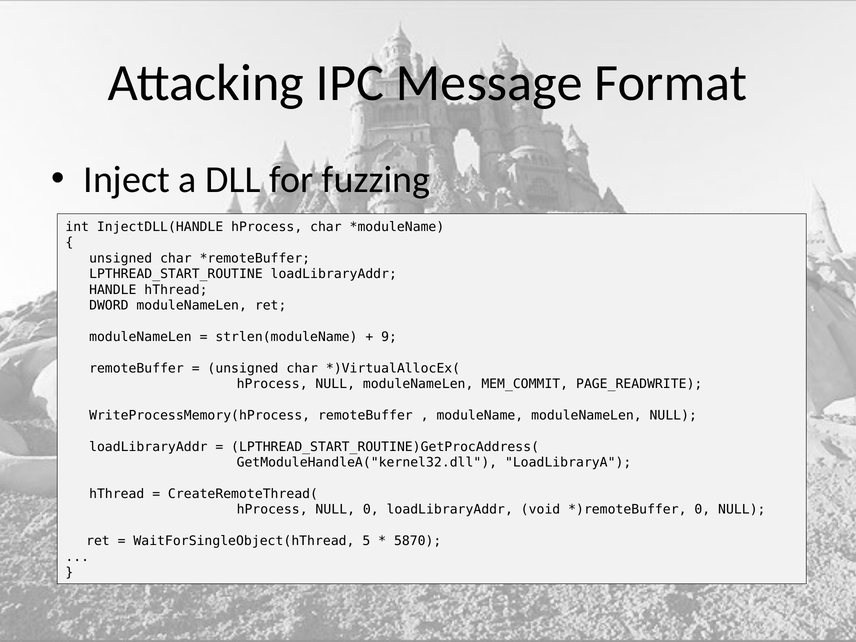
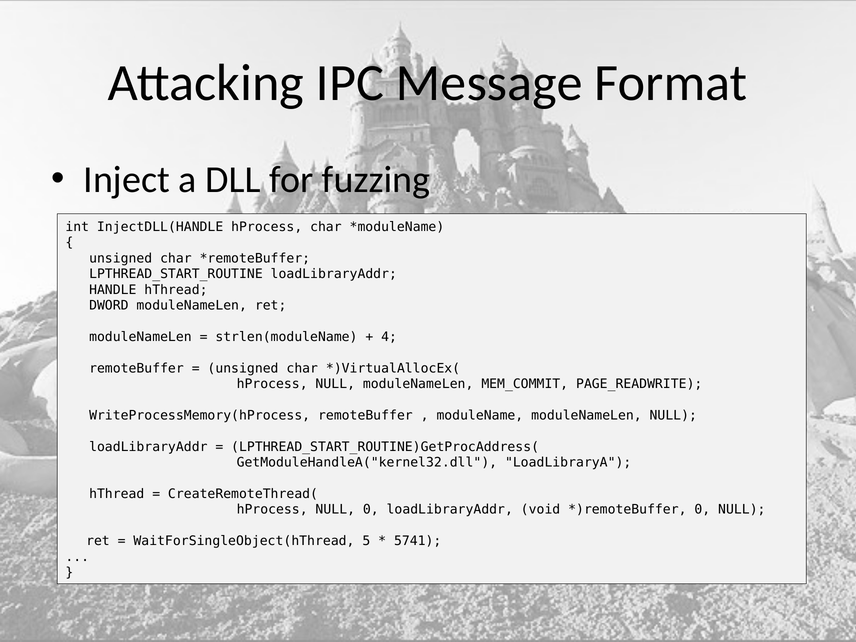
9: 9 -> 4 (389, 337)
5870: 5870 -> 5741 (418, 541)
